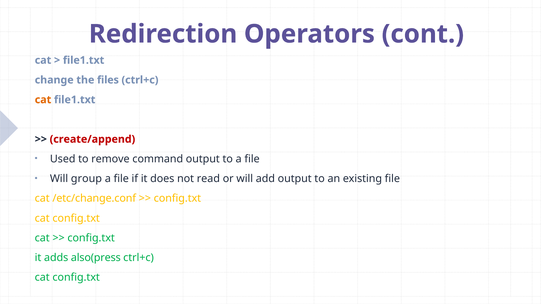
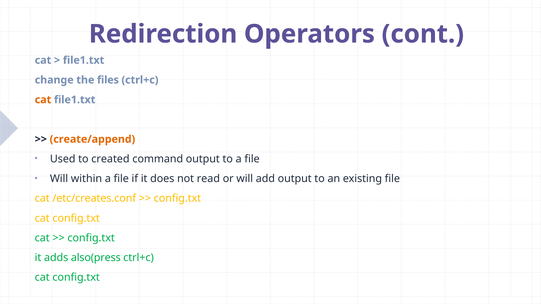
create/append colour: red -> orange (92, 139)
remove: remove -> created (110, 159)
group: group -> within (86, 179)
/etc/change.conf: /etc/change.conf -> /etc/creates.conf (94, 199)
